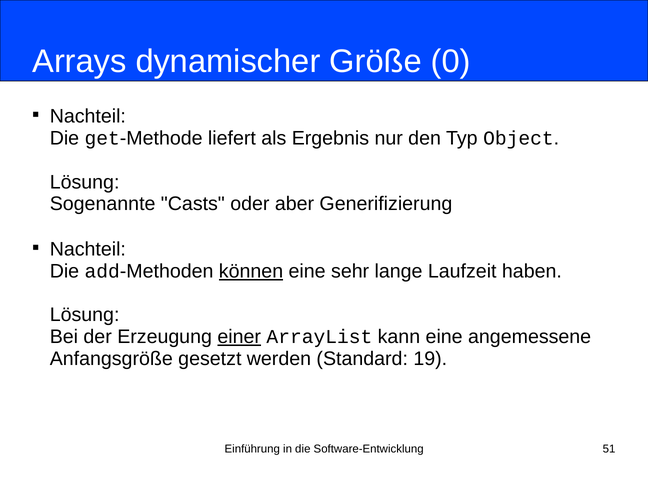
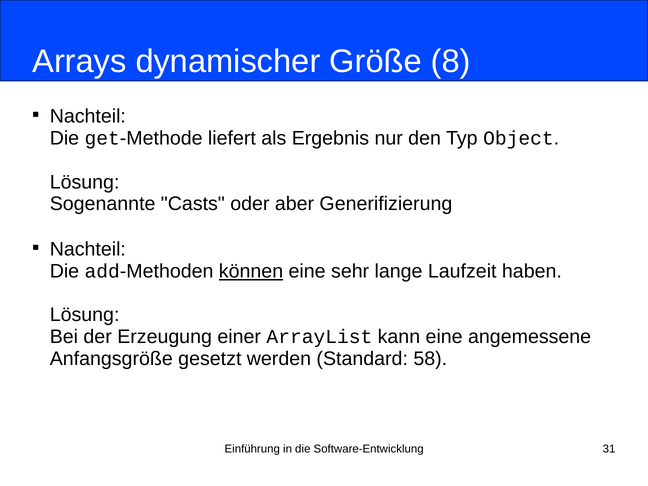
0: 0 -> 8 (451, 61)
einer underline: present -> none (239, 337)
19: 19 -> 58 (430, 359)
51: 51 -> 31 (609, 449)
